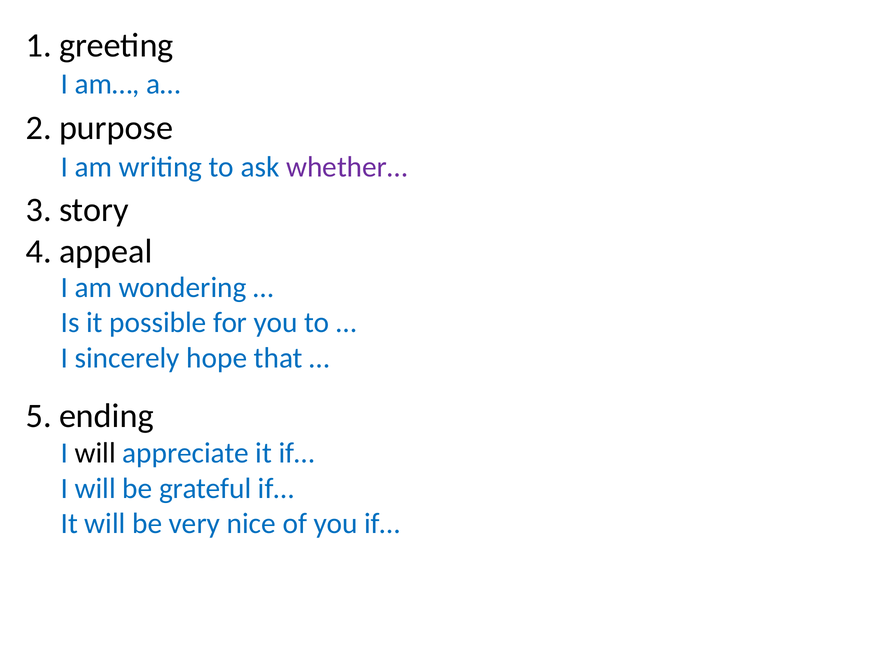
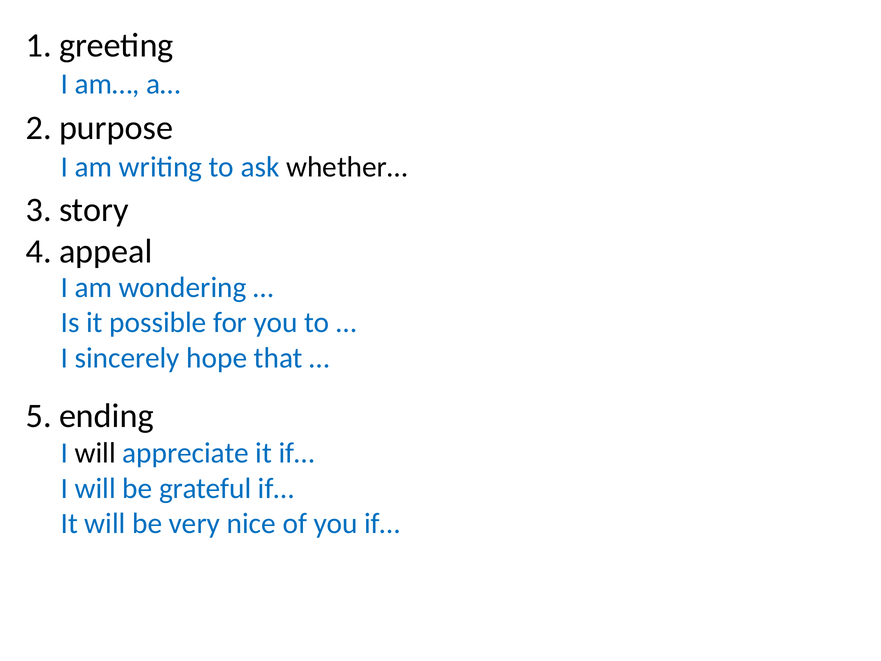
whether… colour: purple -> black (347, 167)
